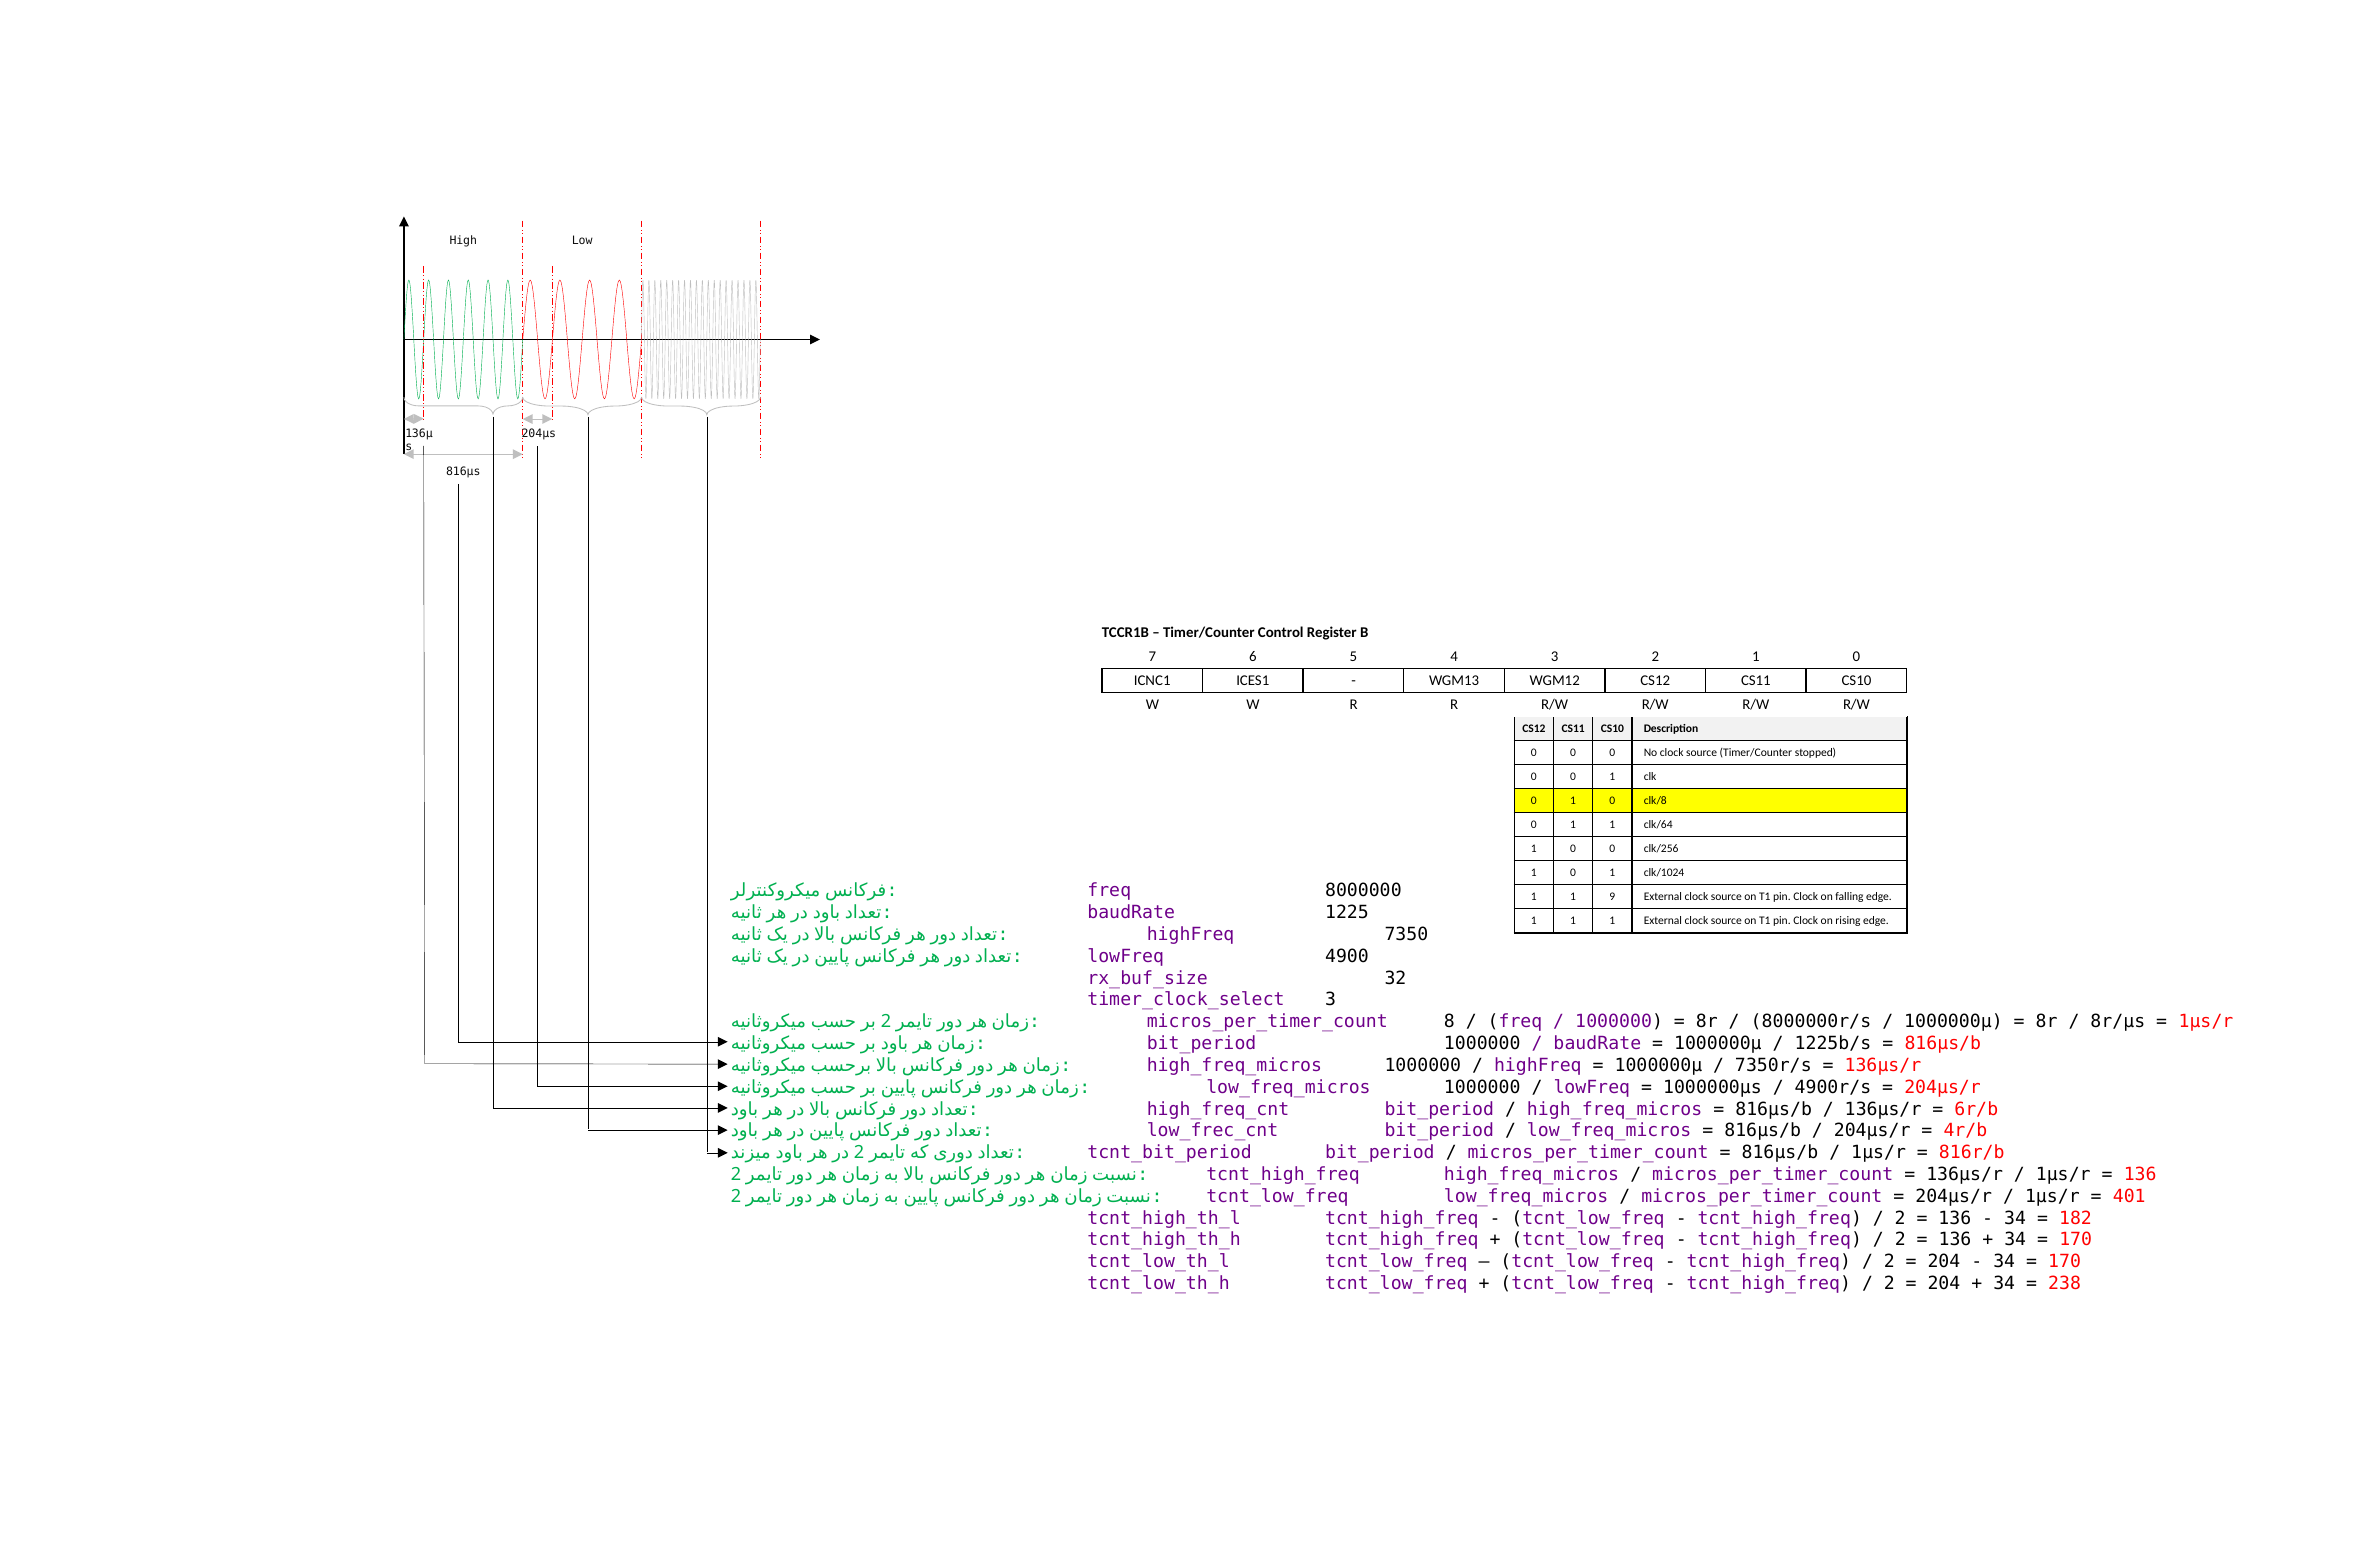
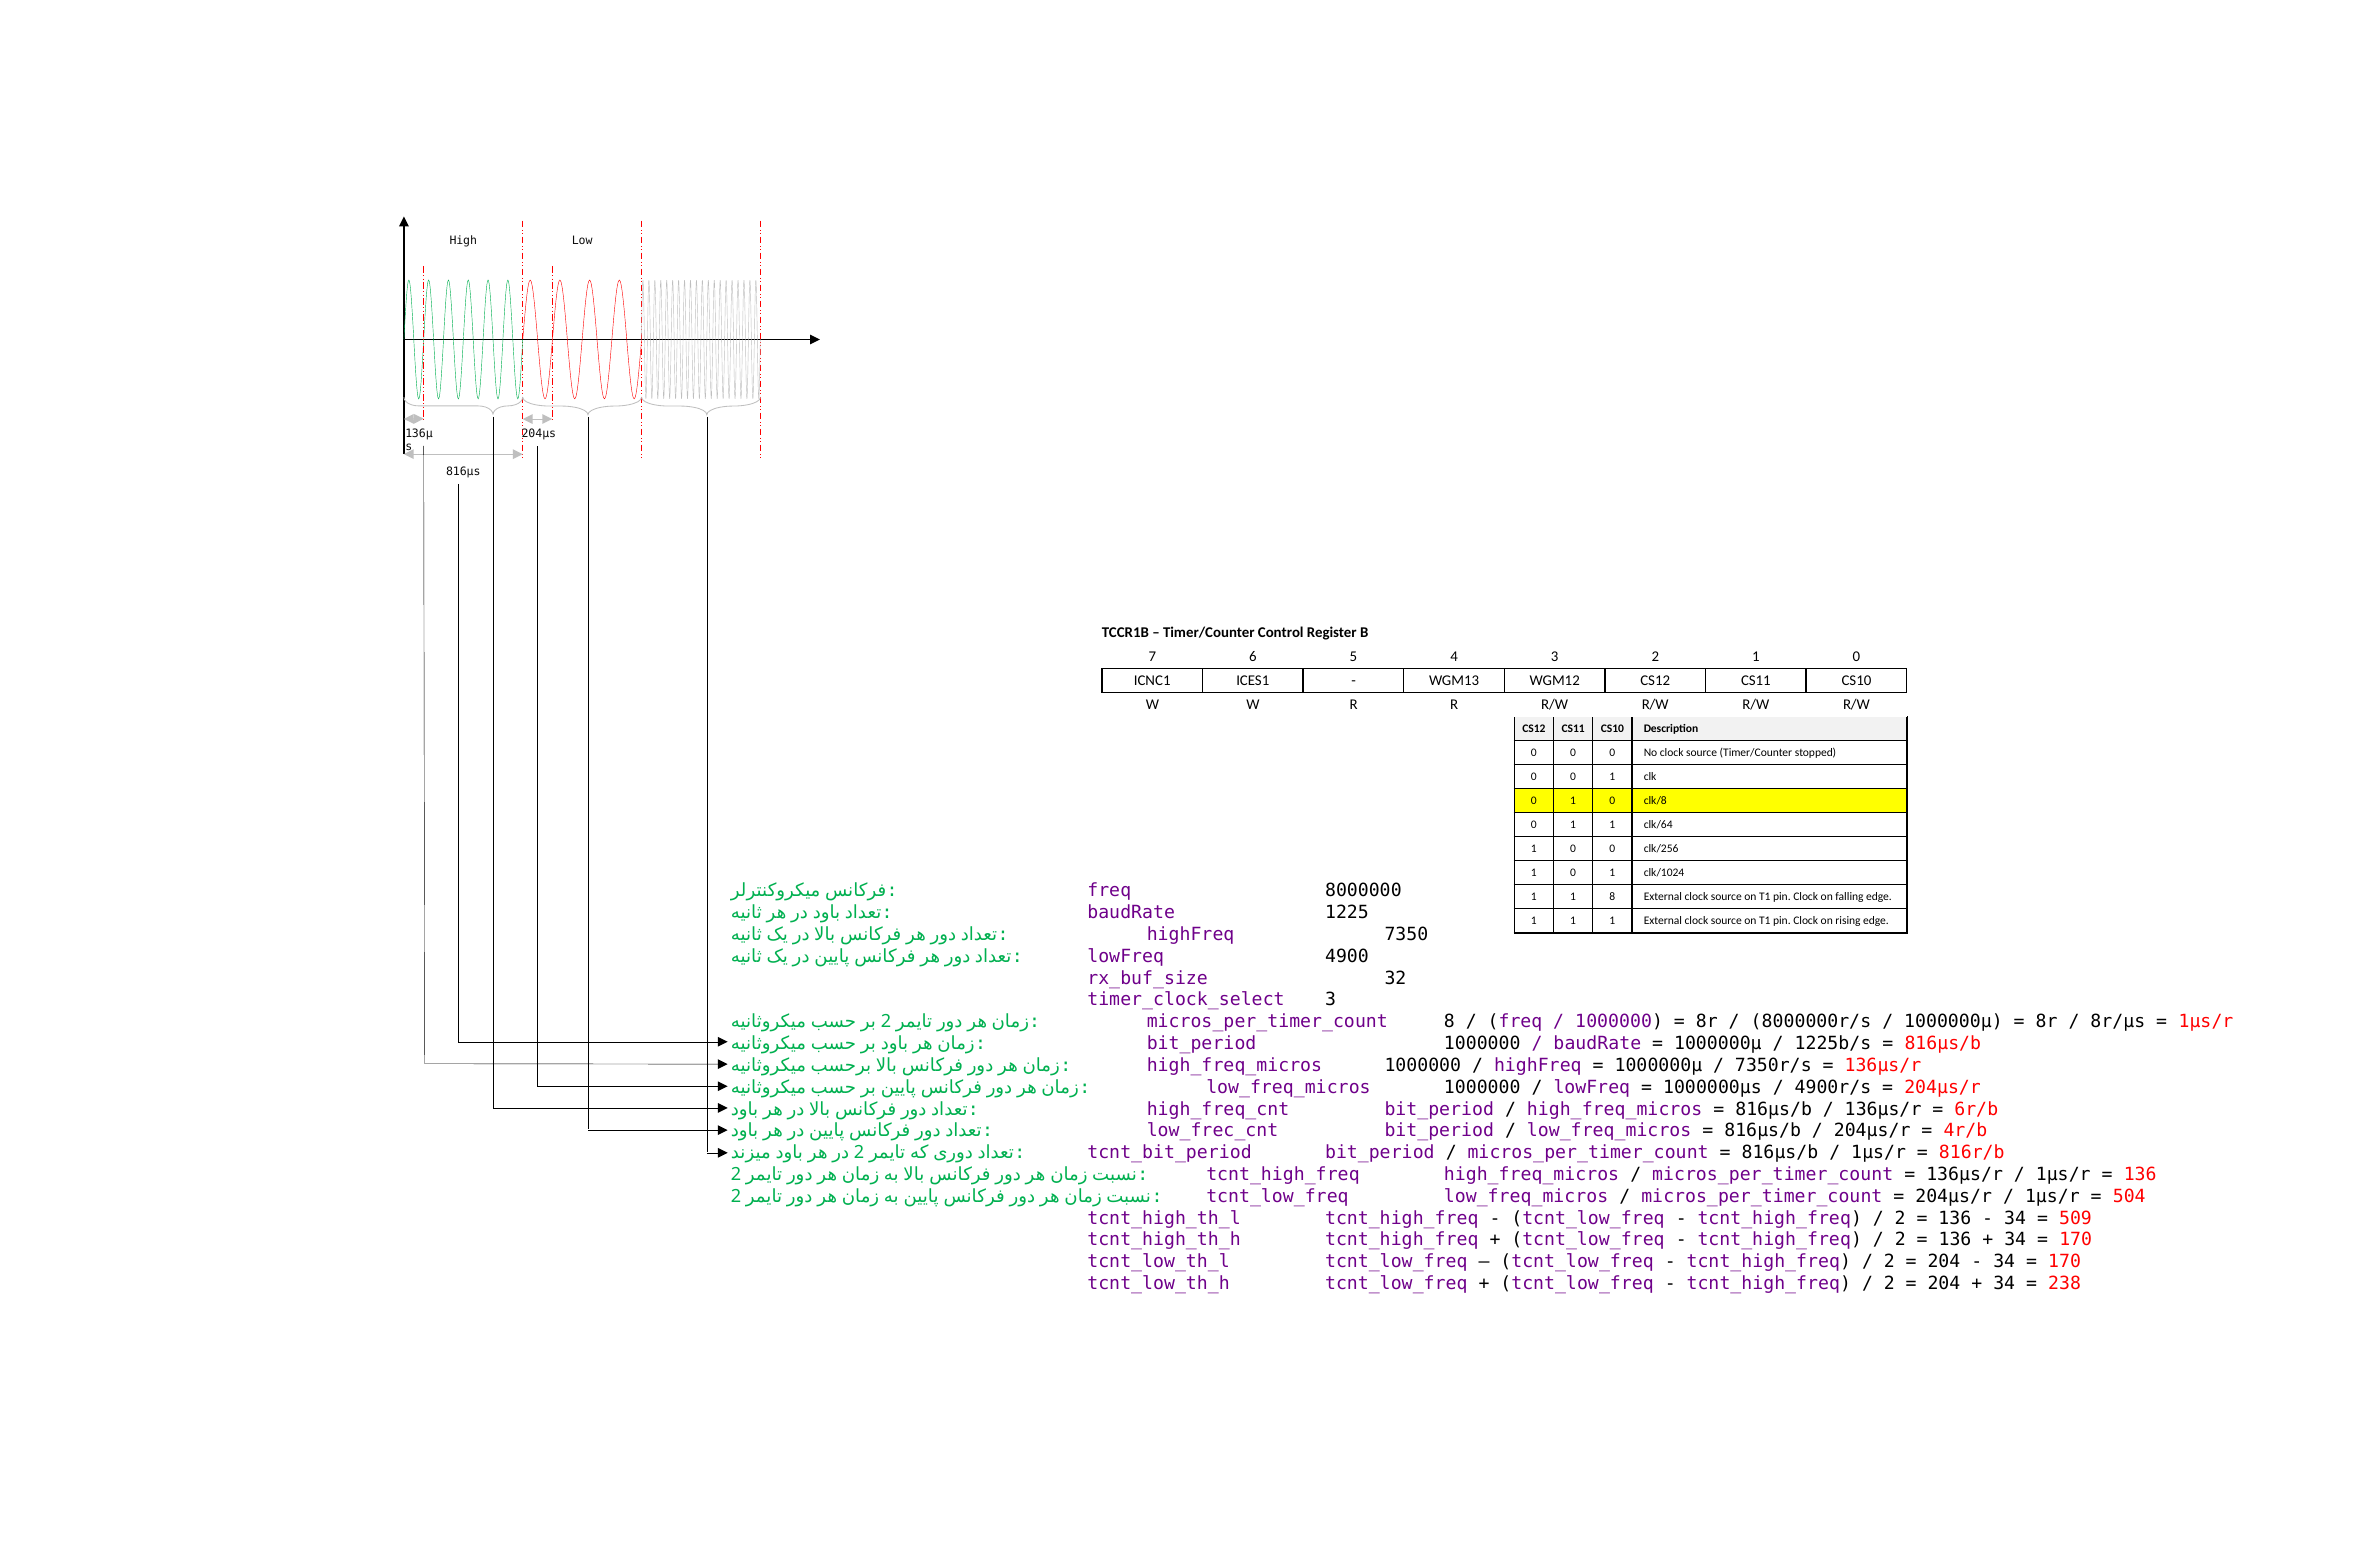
1 9: 9 -> 8 (1612, 897)
401: 401 -> 504 (2129, 1196)
182: 182 -> 509 (2076, 1218)
